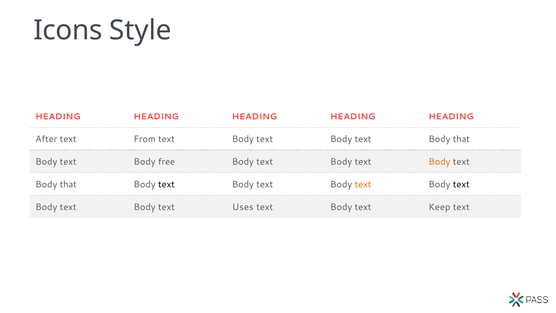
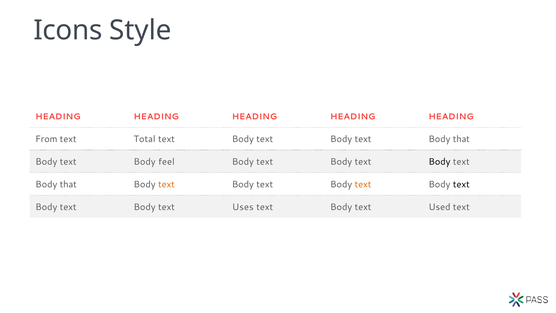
After: After -> From (46, 139)
From: From -> Total (145, 139)
free: free -> feel (166, 162)
Body colour: orange -> black (439, 162)
text colour: black -> orange (166, 184)
Keep: Keep -> Used (439, 207)
